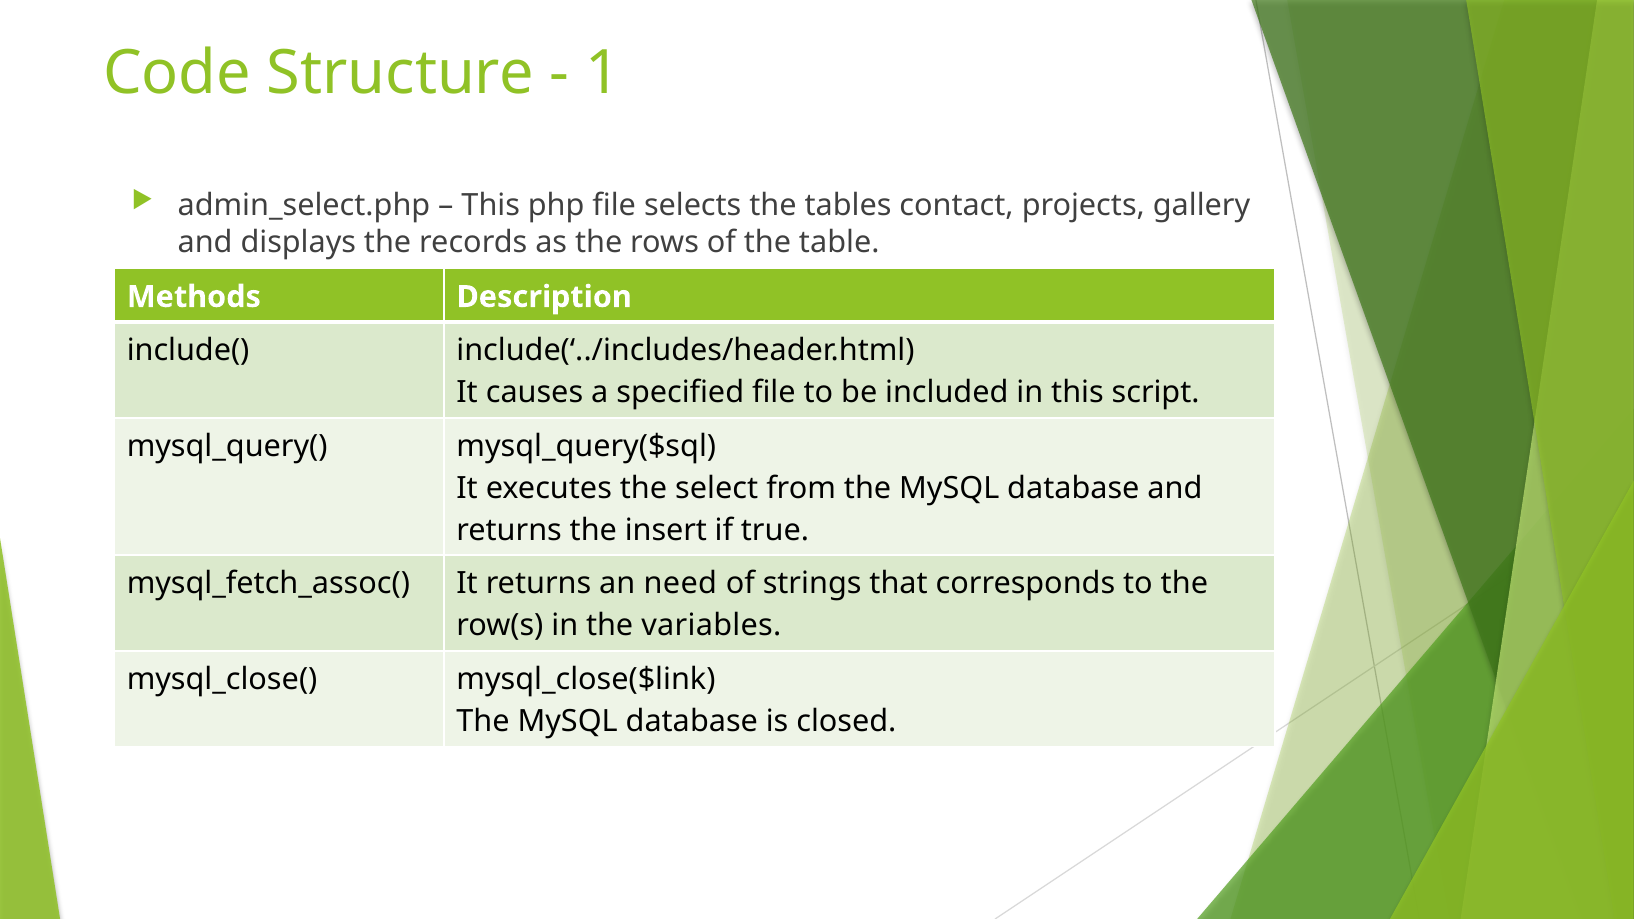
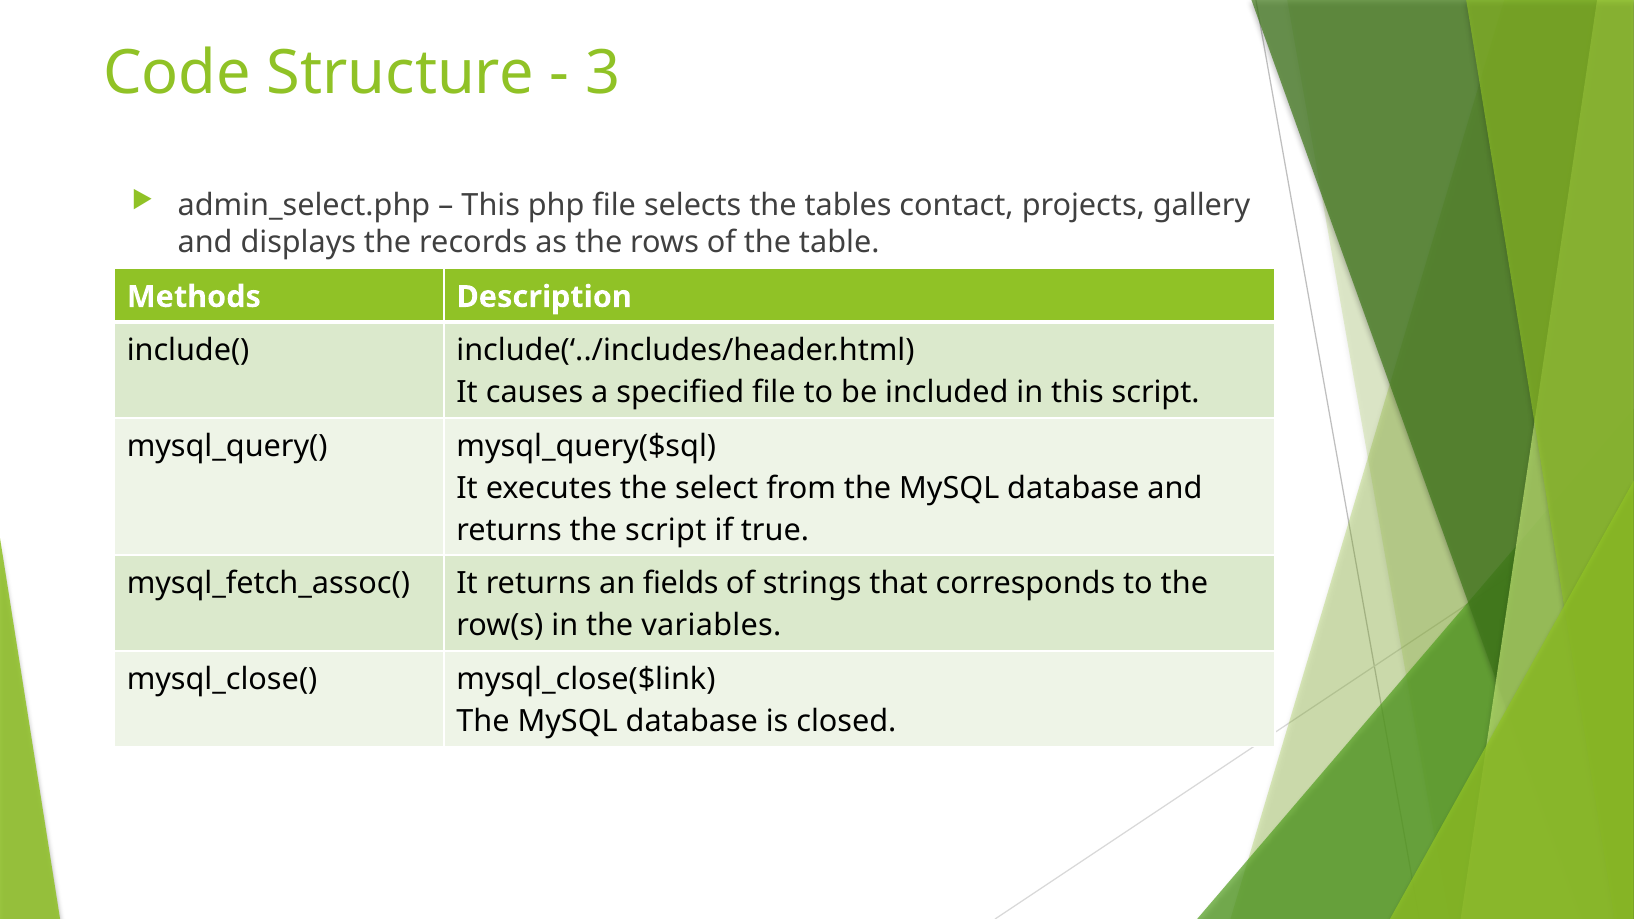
1: 1 -> 3 (603, 73)
the insert: insert -> script (666, 530)
need: need -> fields (681, 584)
